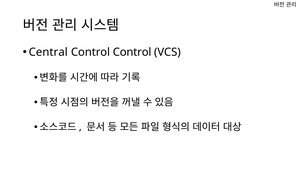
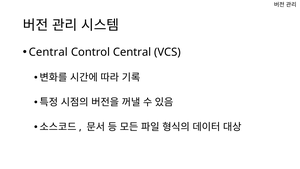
Control Control: Control -> Central (132, 52)
